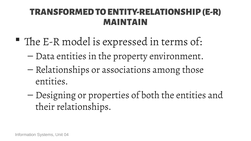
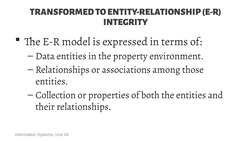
MAINTAIN: MAINTAIN -> INTEGRITY (126, 22)
Designing: Designing -> Collection (56, 95)
